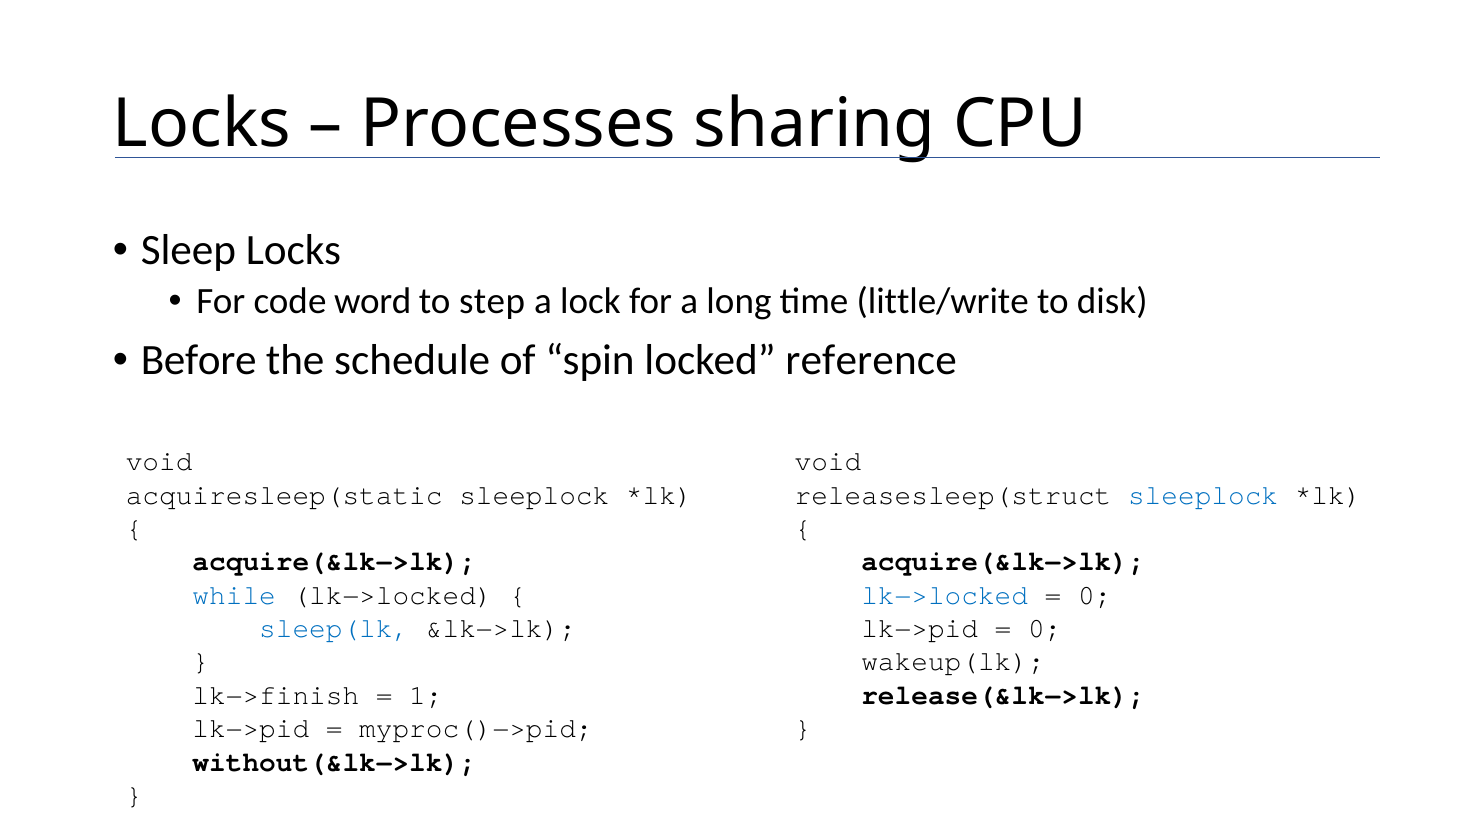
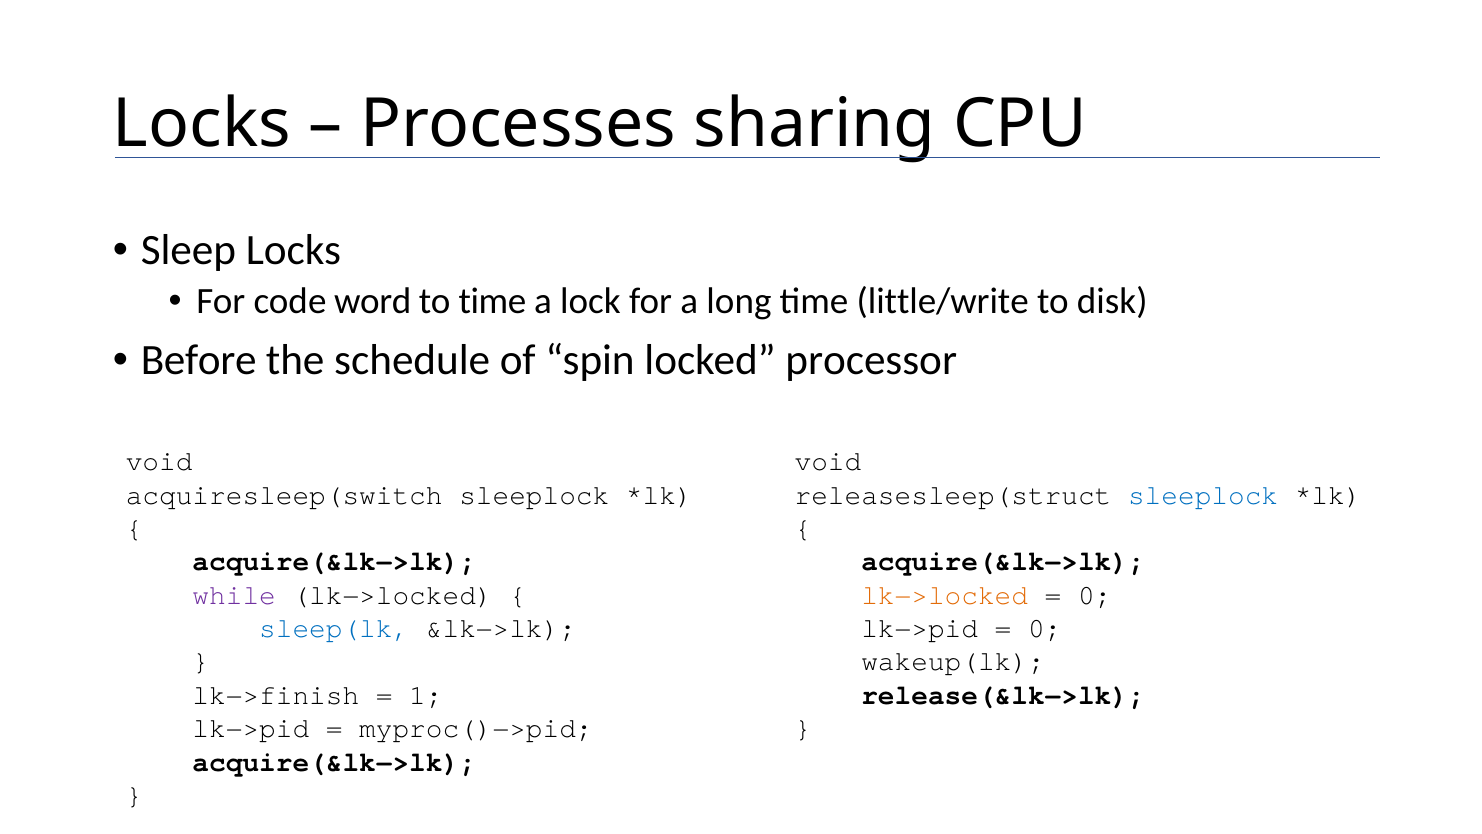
to step: step -> time (492, 302)
reference: reference -> processor (871, 360)
acquiresleep(static: acquiresleep(static -> acquiresleep(switch (284, 495)
while colour: blue -> purple (234, 595)
lk−>locked colour: blue -> orange (945, 595)
without(&lk−>lk: without(&lk−>lk -> acquire(&lk−>lk (334, 761)
